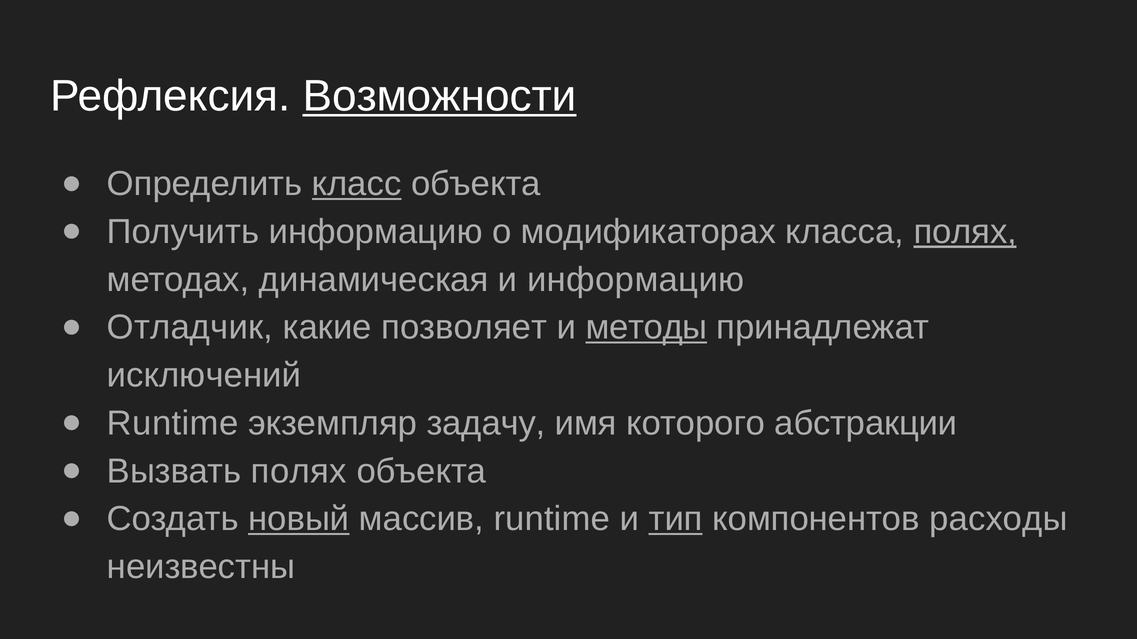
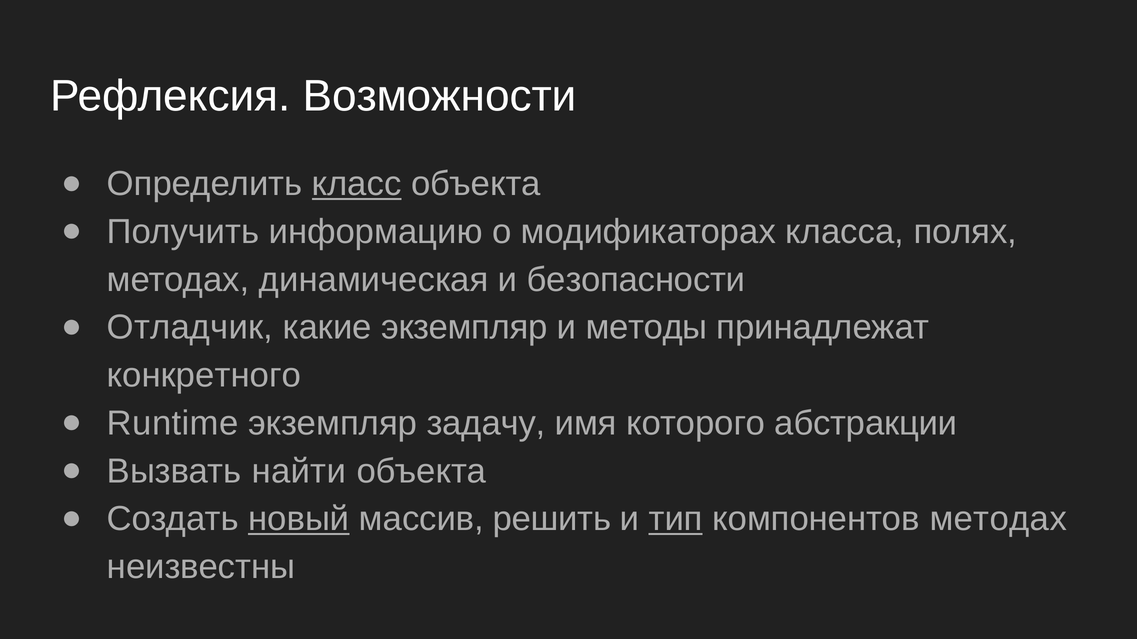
Возможности underline: present -> none (440, 96)
полях underline: present -> none (965, 232)
и информацию: информацию -> безопасности (636, 280)
какие позволяет: позволяет -> экземпляр (464, 328)
методы underline: present -> none (646, 328)
исключений: исключений -> конкретного (204, 376)
Вызвать полях: полях -> найти (299, 472)
массив runtime: runtime -> решить (552, 519)
компонентов расходы: расходы -> методах (998, 519)
